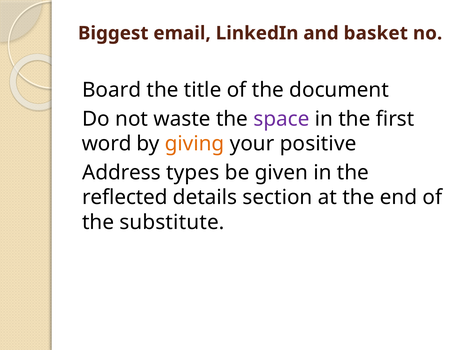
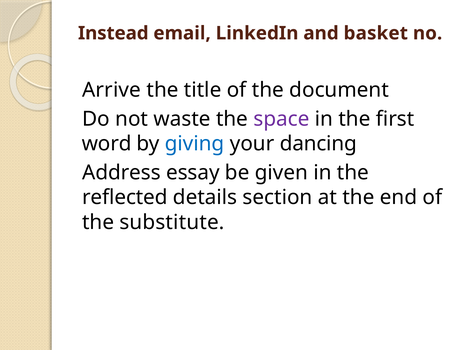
Biggest: Biggest -> Instead (113, 33)
Board: Board -> Arrive (112, 90)
giving colour: orange -> blue (195, 144)
positive: positive -> dancing (318, 144)
types: types -> essay (193, 173)
